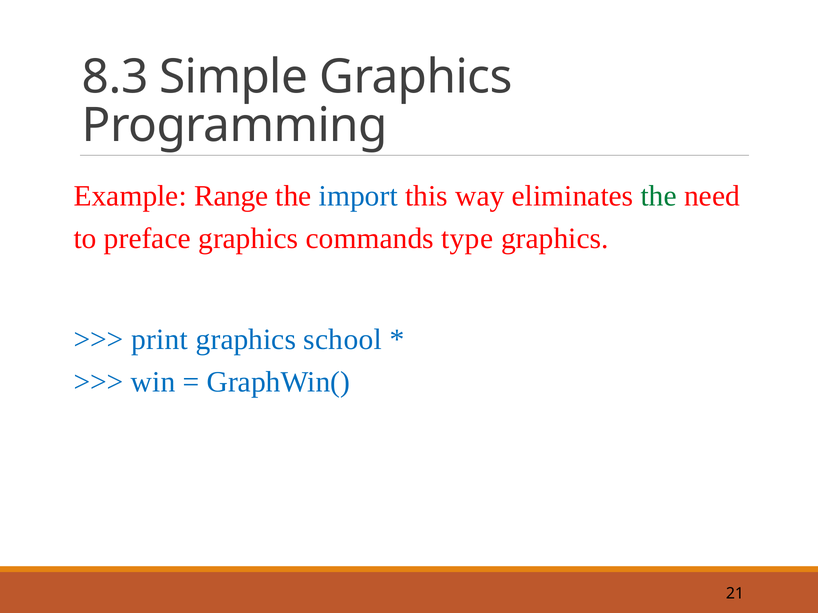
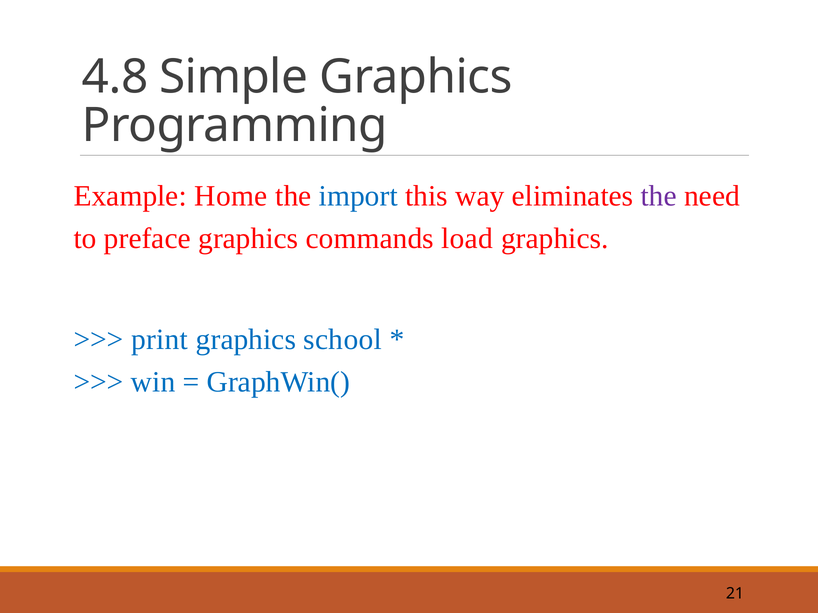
8.3: 8.3 -> 4.8 (115, 77)
Range: Range -> Home (231, 196)
the colour: green -> purple (659, 196)
type: type -> load (467, 239)
